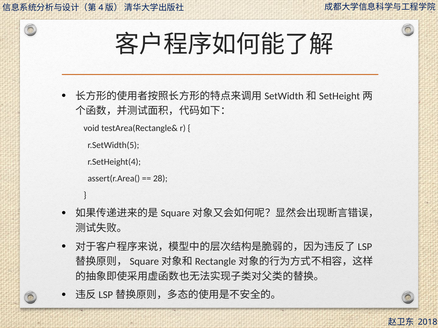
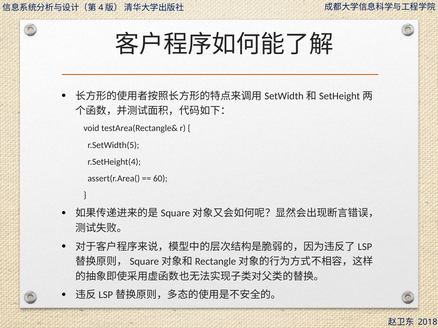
28: 28 -> 60 (160, 179)
